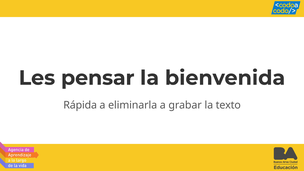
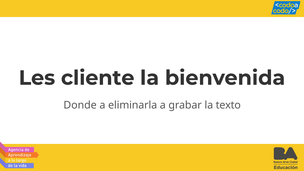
pensar: pensar -> cliente (98, 78)
Rápida: Rápida -> Donde (80, 105)
